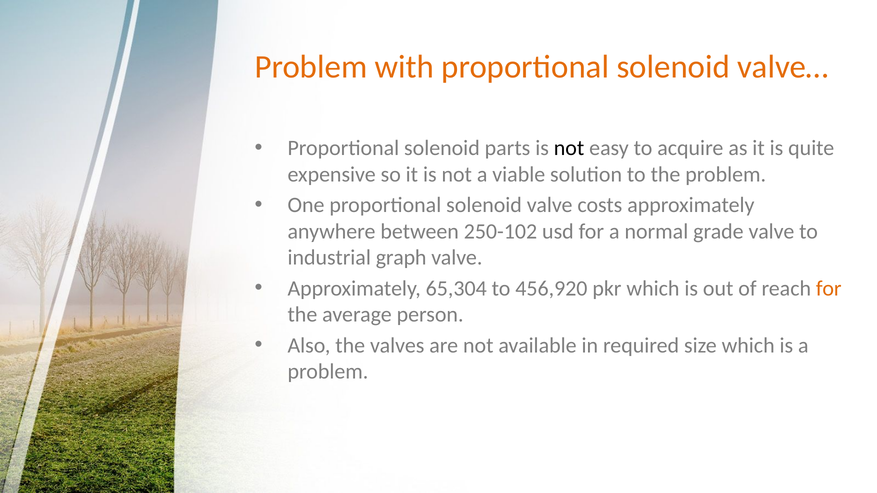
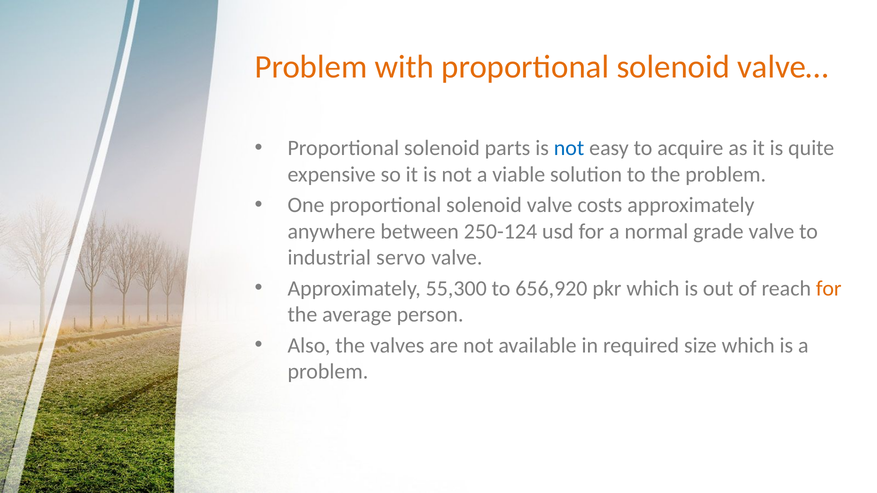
not colour: black -> blue (569, 148)
250-102: 250-102 -> 250-124 (500, 232)
graph: graph -> servo (401, 258)
65,304: 65,304 -> 55,300 (456, 289)
456,920: 456,920 -> 656,920 (551, 289)
